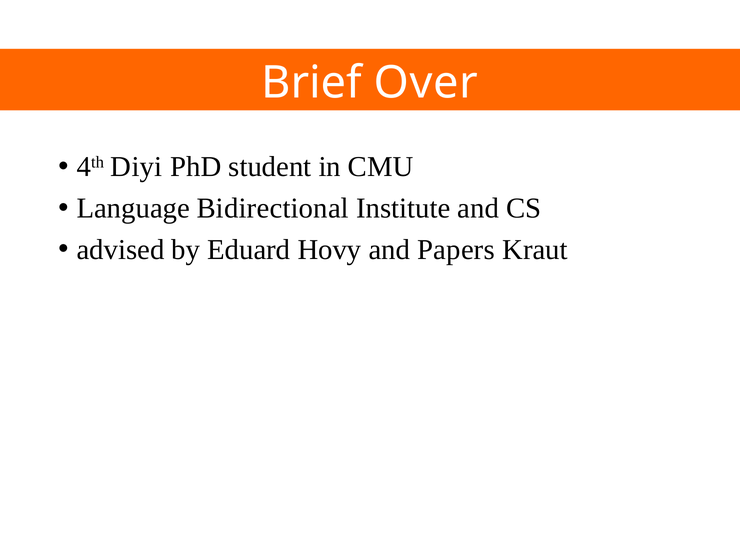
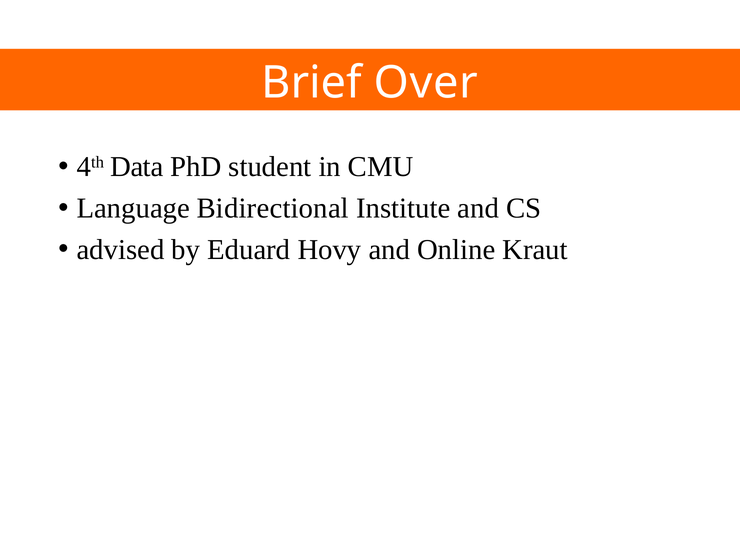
Diyi: Diyi -> Data (137, 167)
Papers: Papers -> Online (456, 250)
